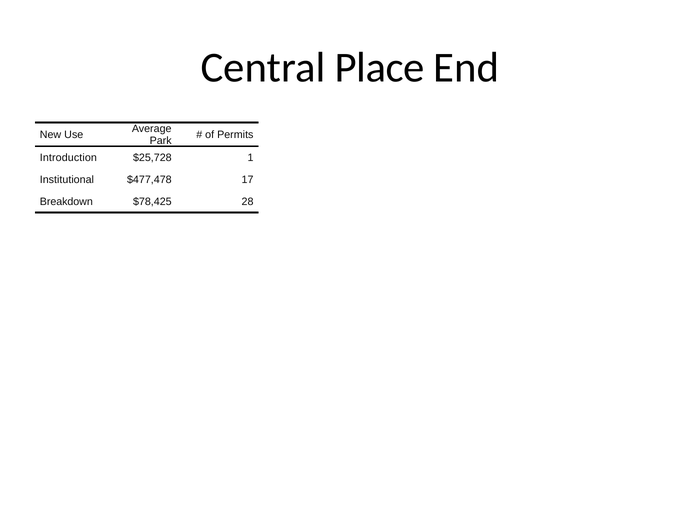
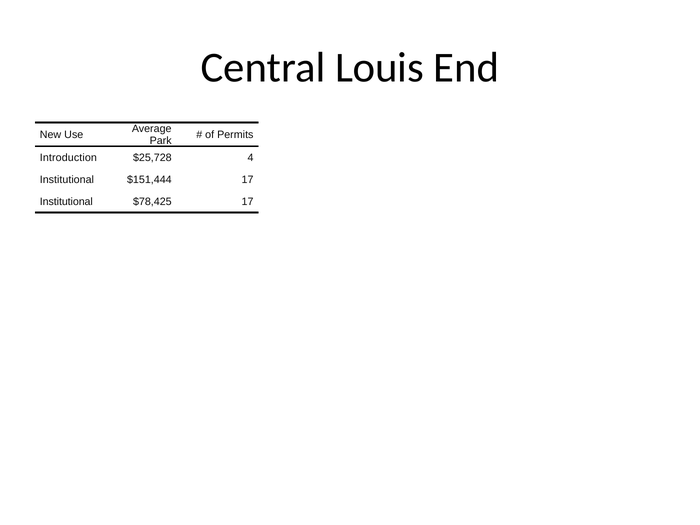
Place: Place -> Louis (379, 68)
1: 1 -> 4 (251, 158)
$477,478: $477,478 -> $151,444 (149, 180)
Breakdown: Breakdown -> Institutional (66, 202)
$78,425 28: 28 -> 17 (248, 202)
